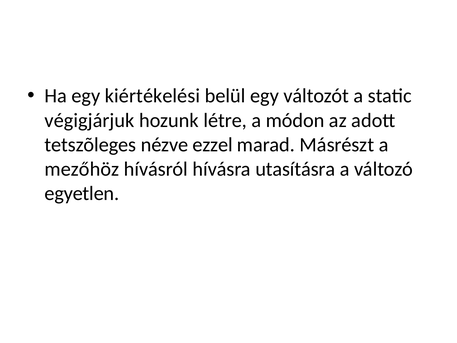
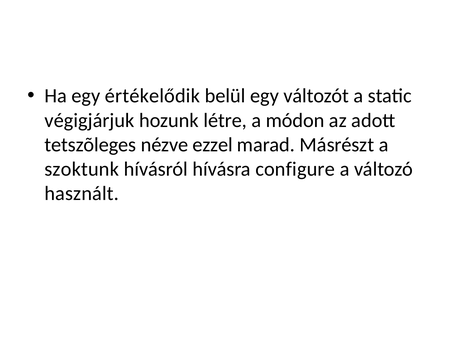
kiértékelési: kiértékelési -> értékelődik (152, 96)
mezőhöz: mezőhöz -> szoktunk (82, 169)
utasításra: utasításra -> configure (295, 169)
egyetlen: egyetlen -> használt (82, 193)
